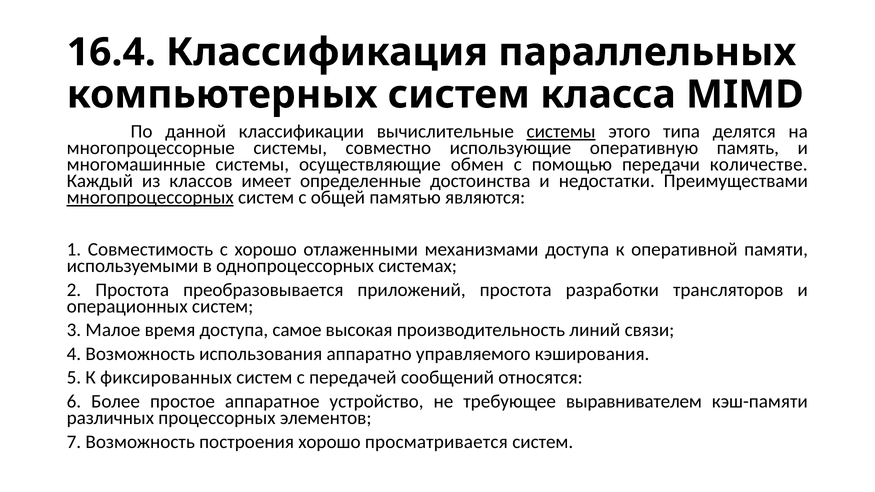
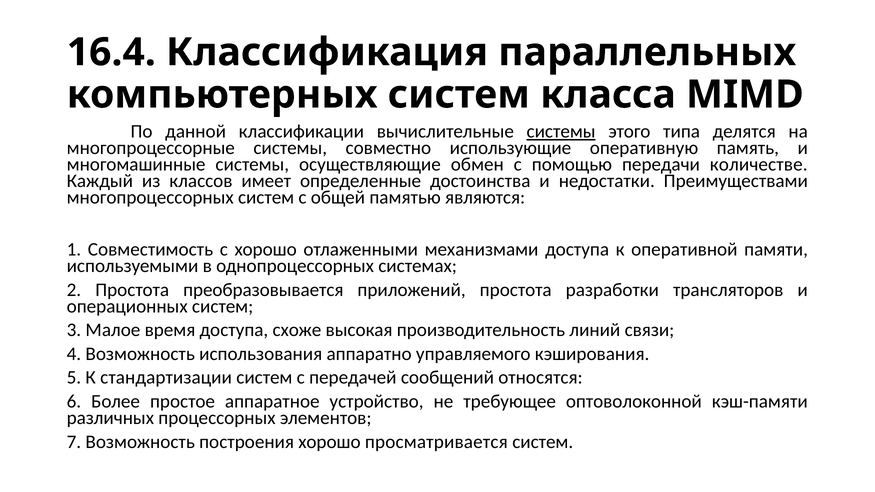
многопроцессорных underline: present -> none (150, 198)
самое: самое -> схоже (297, 330)
фиксированных: фиксированных -> стандартизации (166, 378)
выравнивателем: выравнивателем -> оптоволоконной (634, 402)
